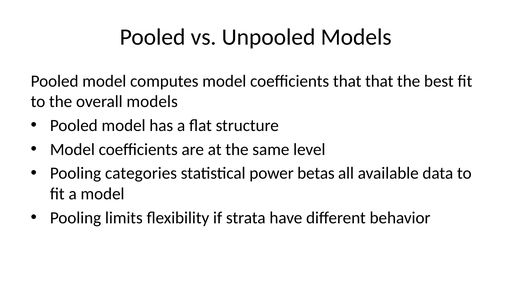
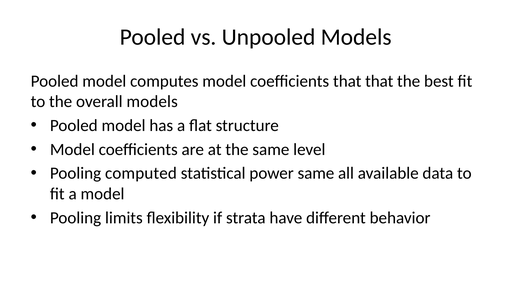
categories: categories -> computed (141, 173)
power betas: betas -> same (316, 173)
